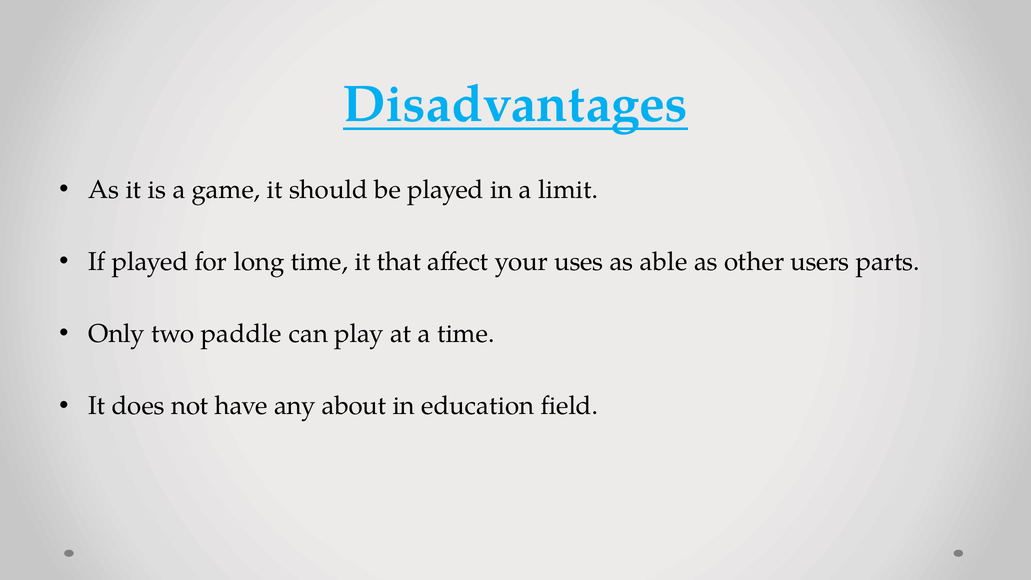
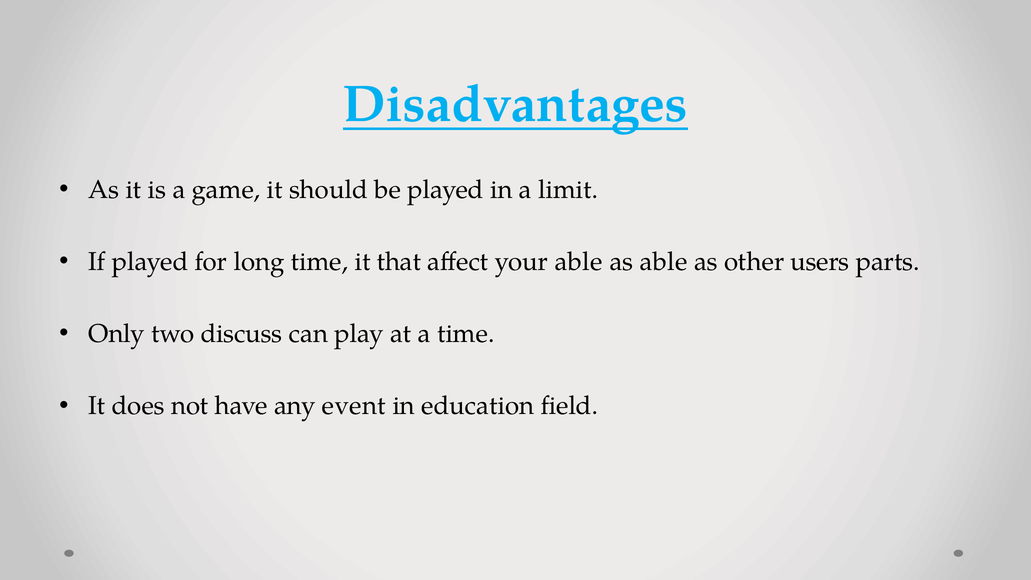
your uses: uses -> able (579, 262)
paddle: paddle -> discuss (241, 334)
about: about -> event (354, 406)
